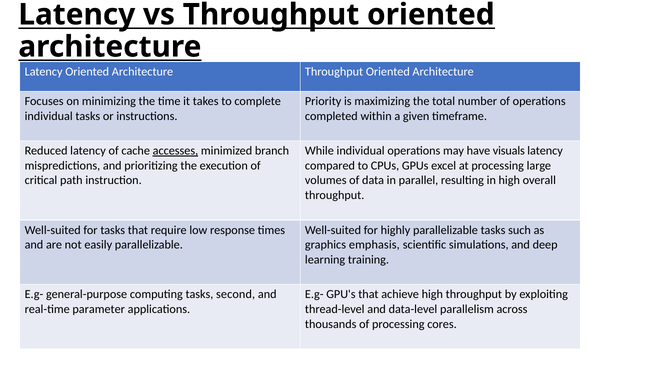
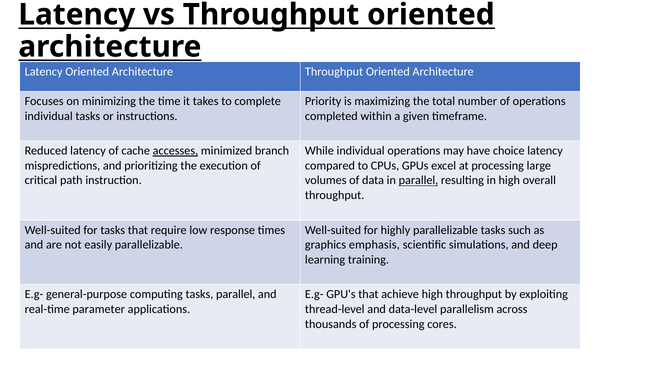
visuals: visuals -> choice (509, 150)
parallel underline: none -> present (418, 180)
tasks second: second -> parallel (236, 294)
